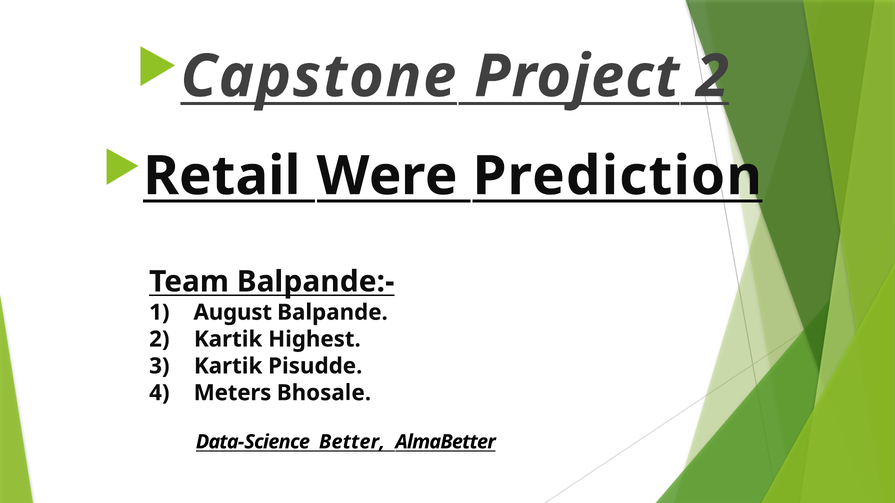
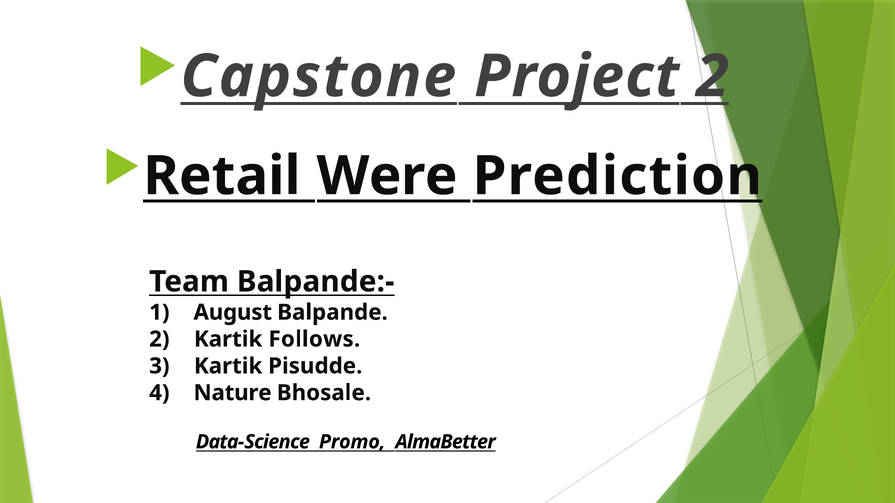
Highest: Highest -> Follows (314, 339)
Meters: Meters -> Nature (233, 393)
Better: Better -> Promo (352, 442)
